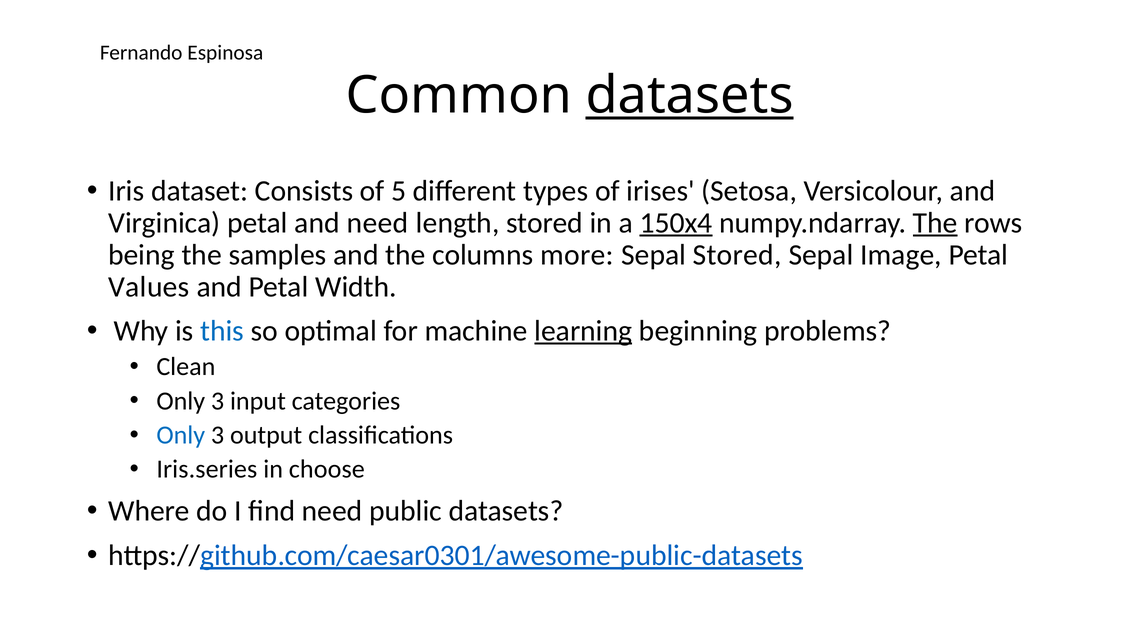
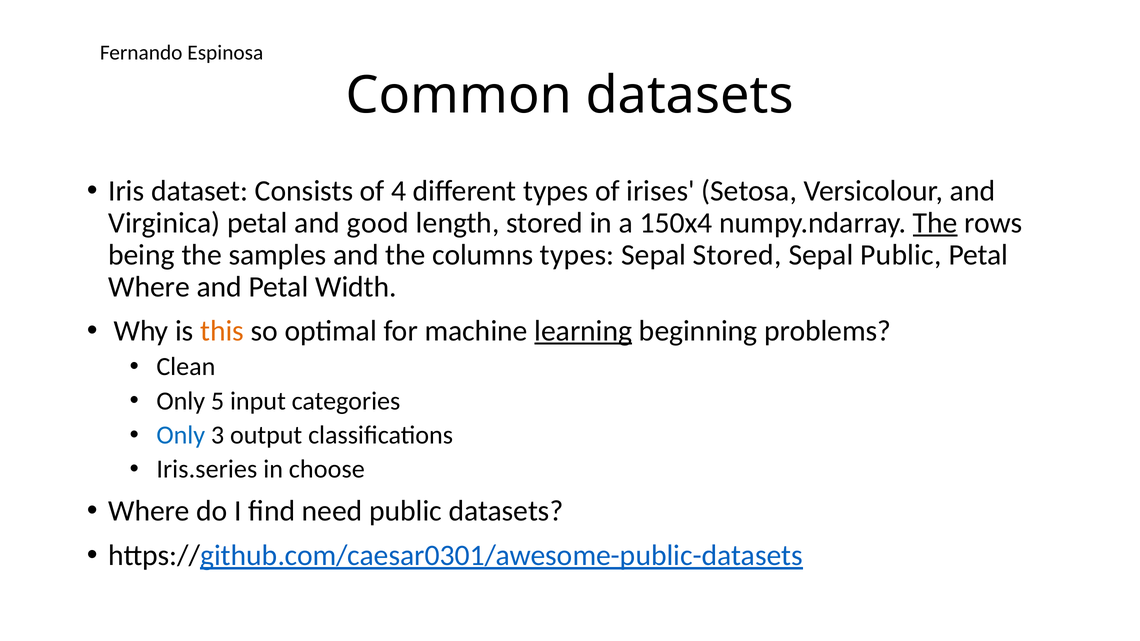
datasets underline: present -> none (690, 96)
5: 5 -> 4 (399, 191)
and need: need -> good (378, 223)
150x4 underline: present -> none (676, 223)
columns more: more -> types (577, 255)
Sepal Image: Image -> Public (901, 255)
Values: Values -> Where (149, 287)
this colour: blue -> orange (222, 331)
3: 3 -> 5 (218, 401)
